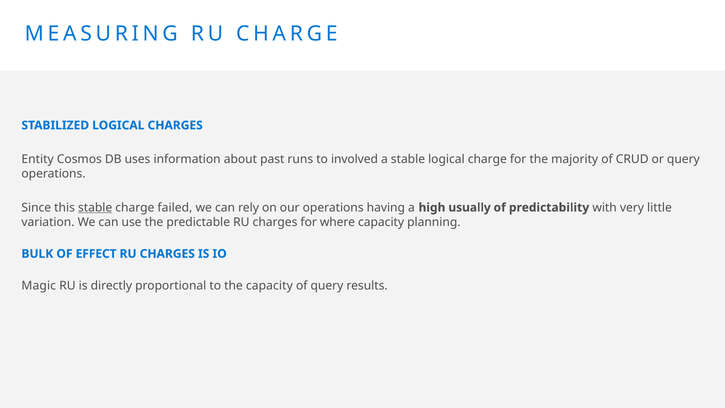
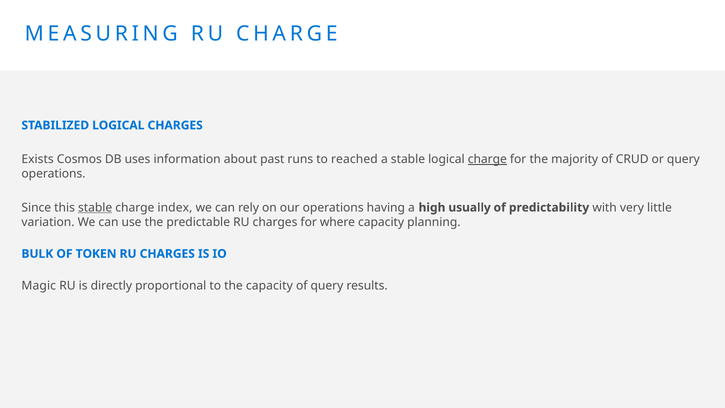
Entity: Entity -> Exists (38, 159)
involved: involved -> reached (354, 159)
charge underline: none -> present (487, 159)
failed: failed -> index (175, 207)
EFFECT: EFFECT -> TOKEN (96, 254)
